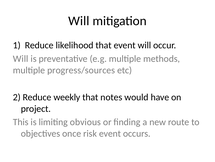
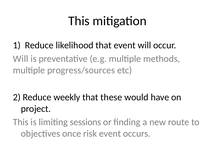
Will: Will -> This (79, 21)
notes: notes -> these (111, 97)
obvious: obvious -> sessions (86, 122)
